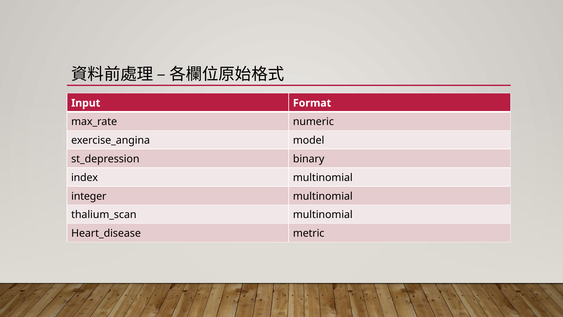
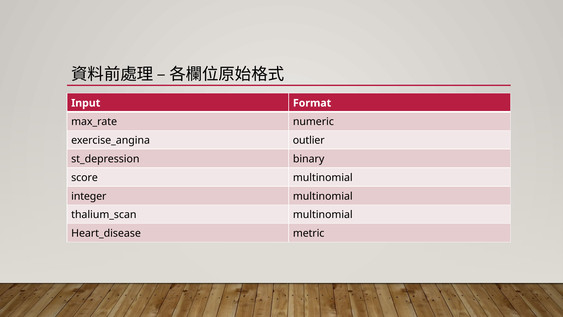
model: model -> outlier (309, 140)
index: index -> score (85, 177)
